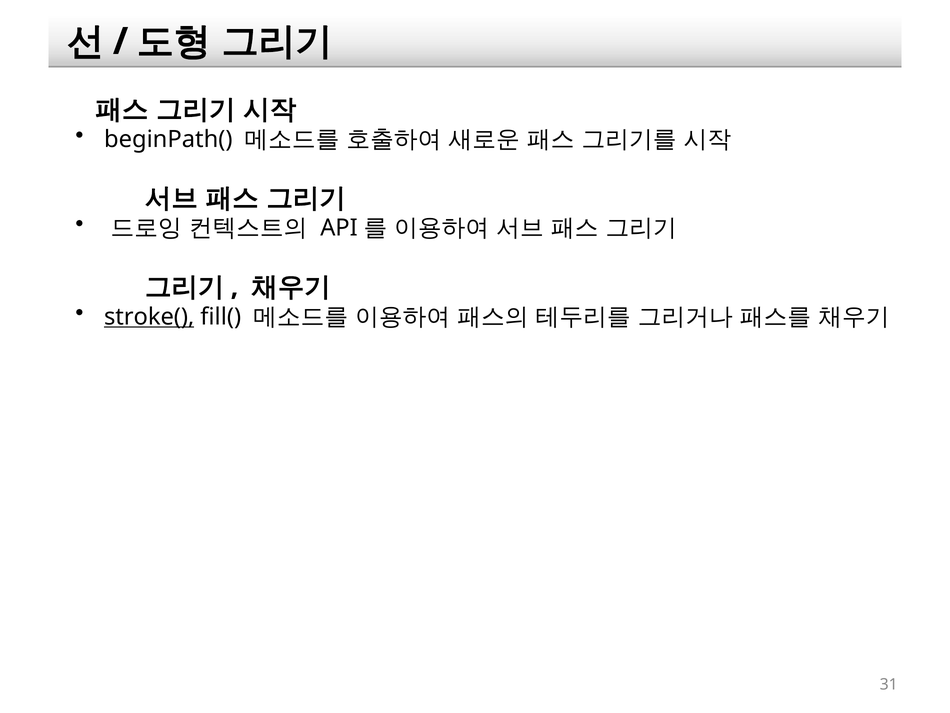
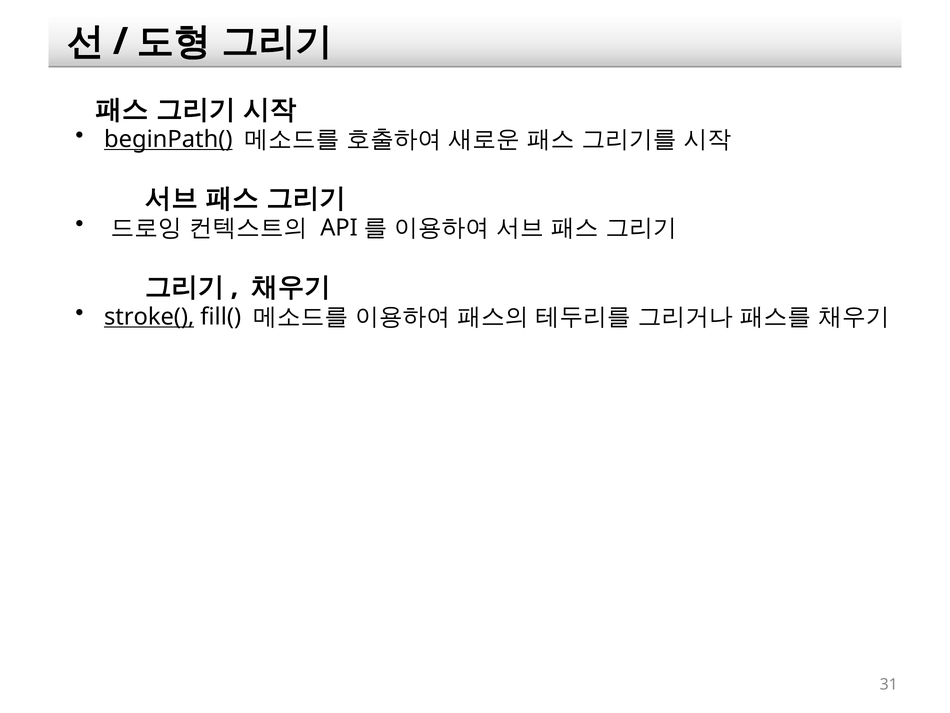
beginPath( underline: none -> present (168, 139)
